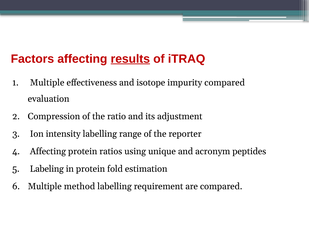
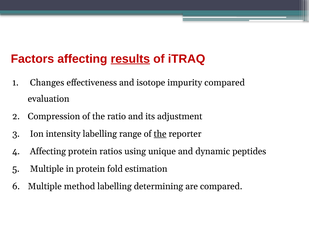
Multiple: Multiple -> Changes (47, 82)
the underline: none -> present (160, 134)
acronym: acronym -> dynamic (213, 151)
Labeling: Labeling -> Multiple (47, 169)
requirement: requirement -> determining (158, 186)
